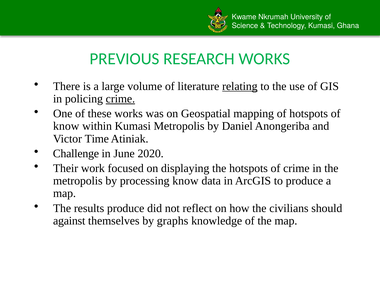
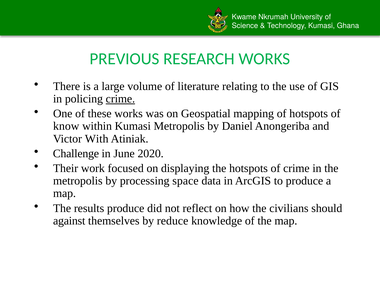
relating underline: present -> none (240, 86)
Time: Time -> With (97, 139)
processing know: know -> space (185, 181)
graphs: graphs -> reduce (173, 221)
